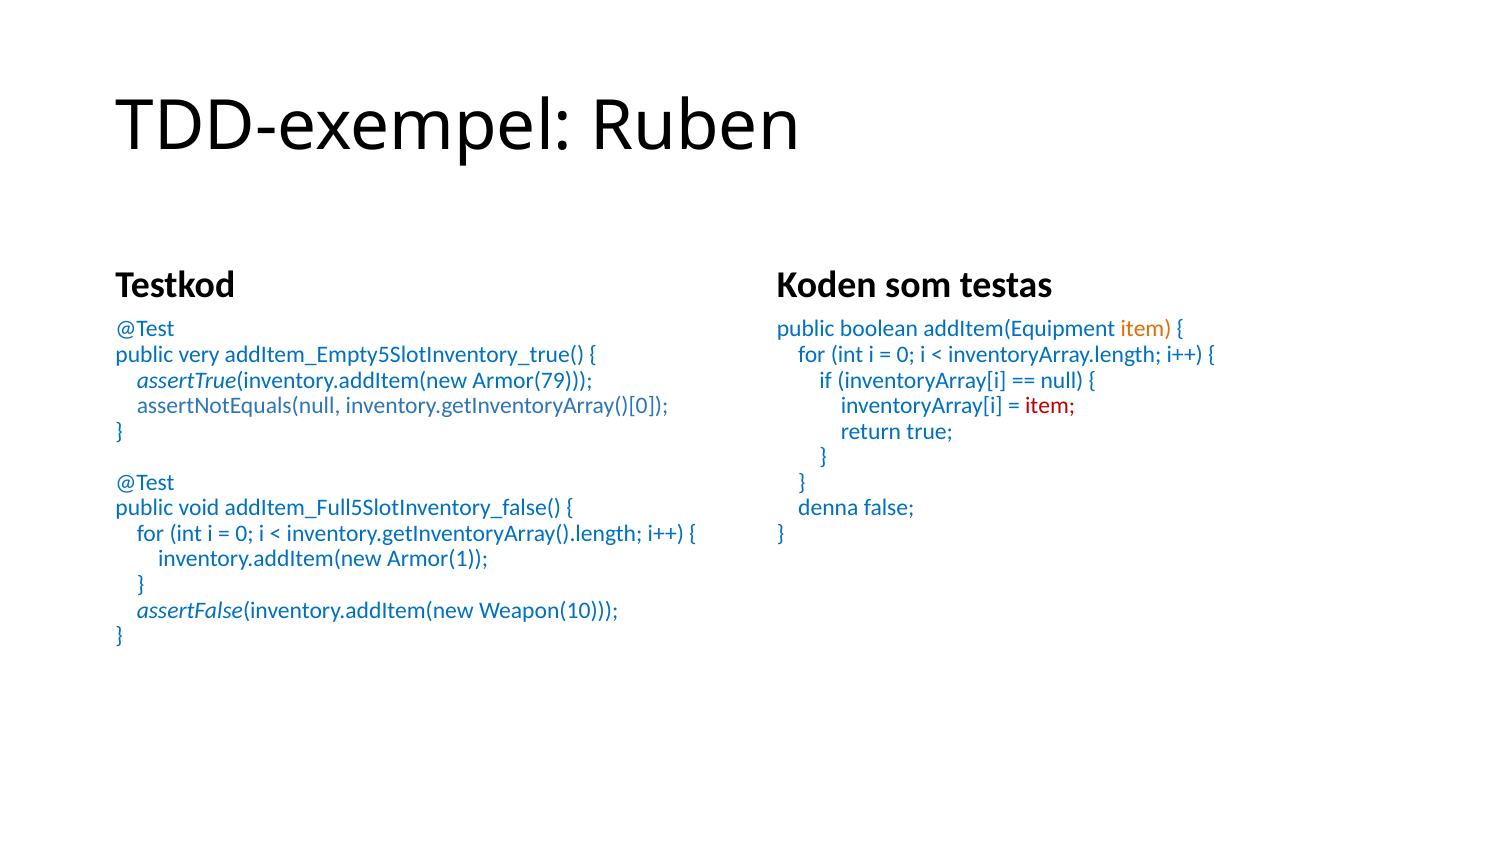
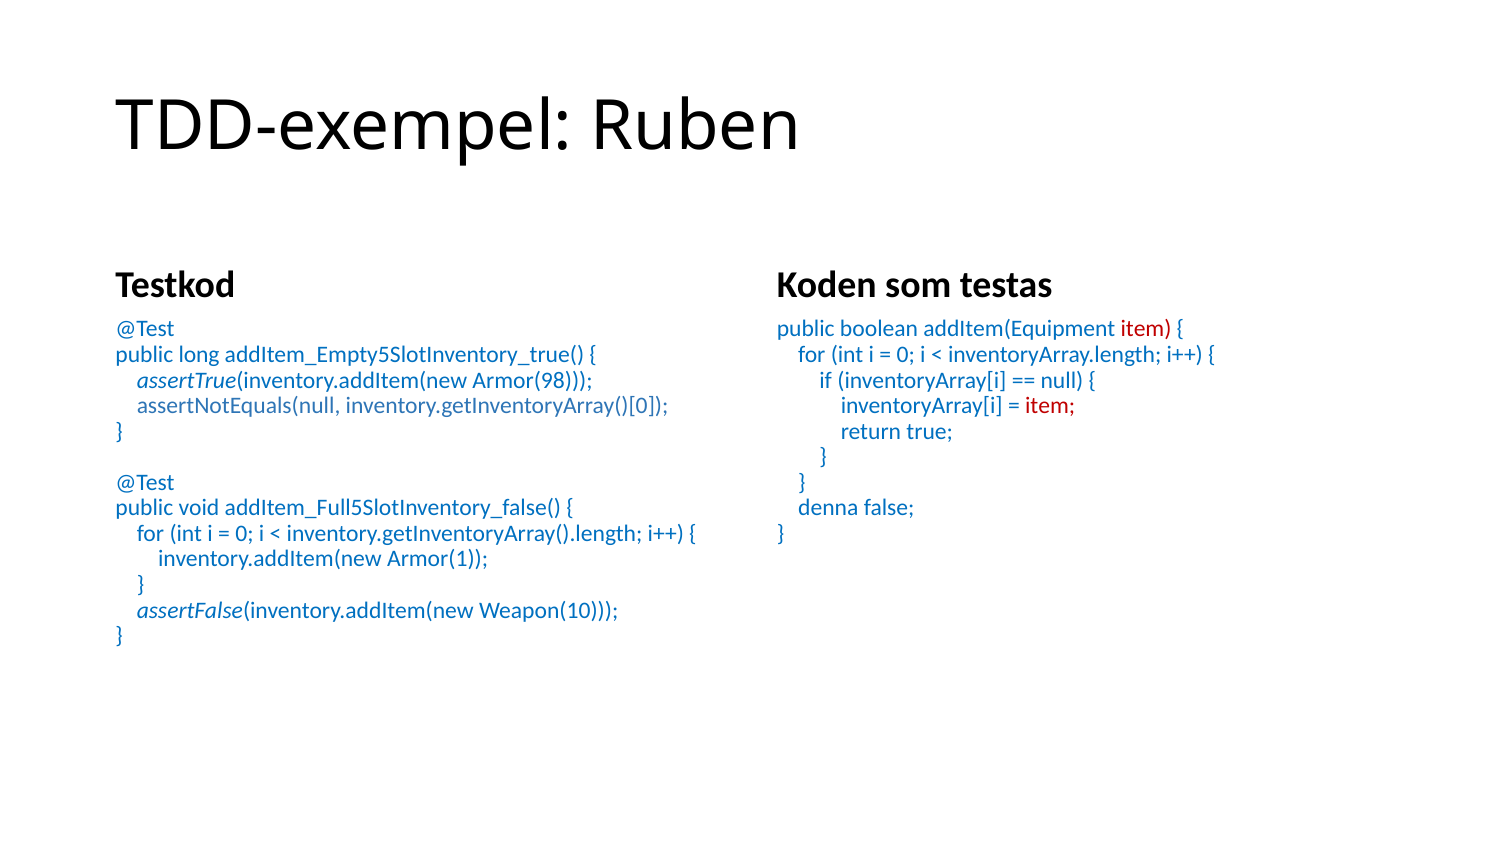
item colour: orange -> red (1146, 329)
very: very -> long (199, 355)
Armor(79: Armor(79 -> Armor(98 (533, 380)
